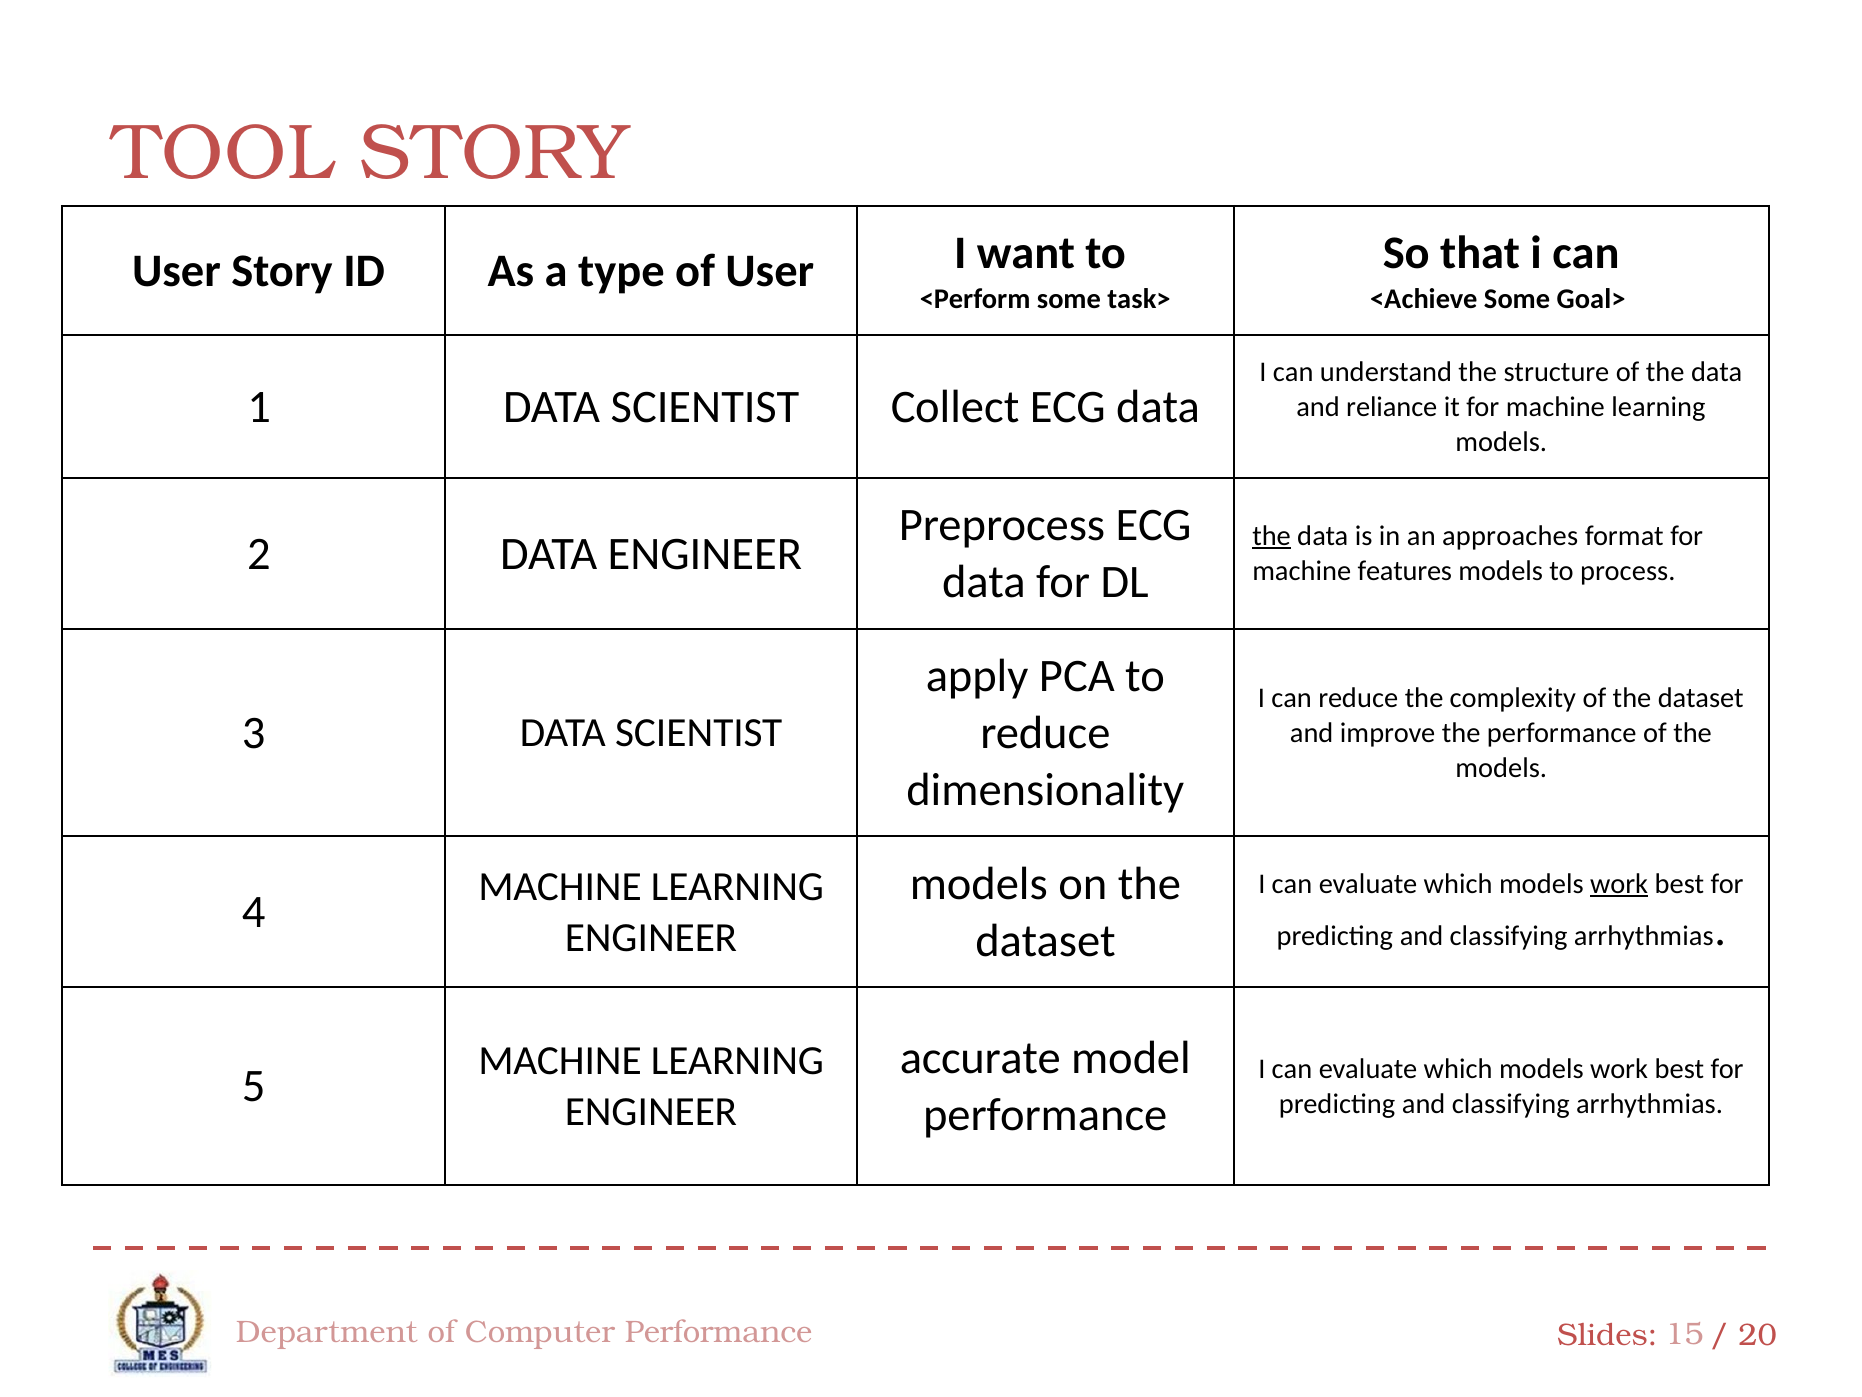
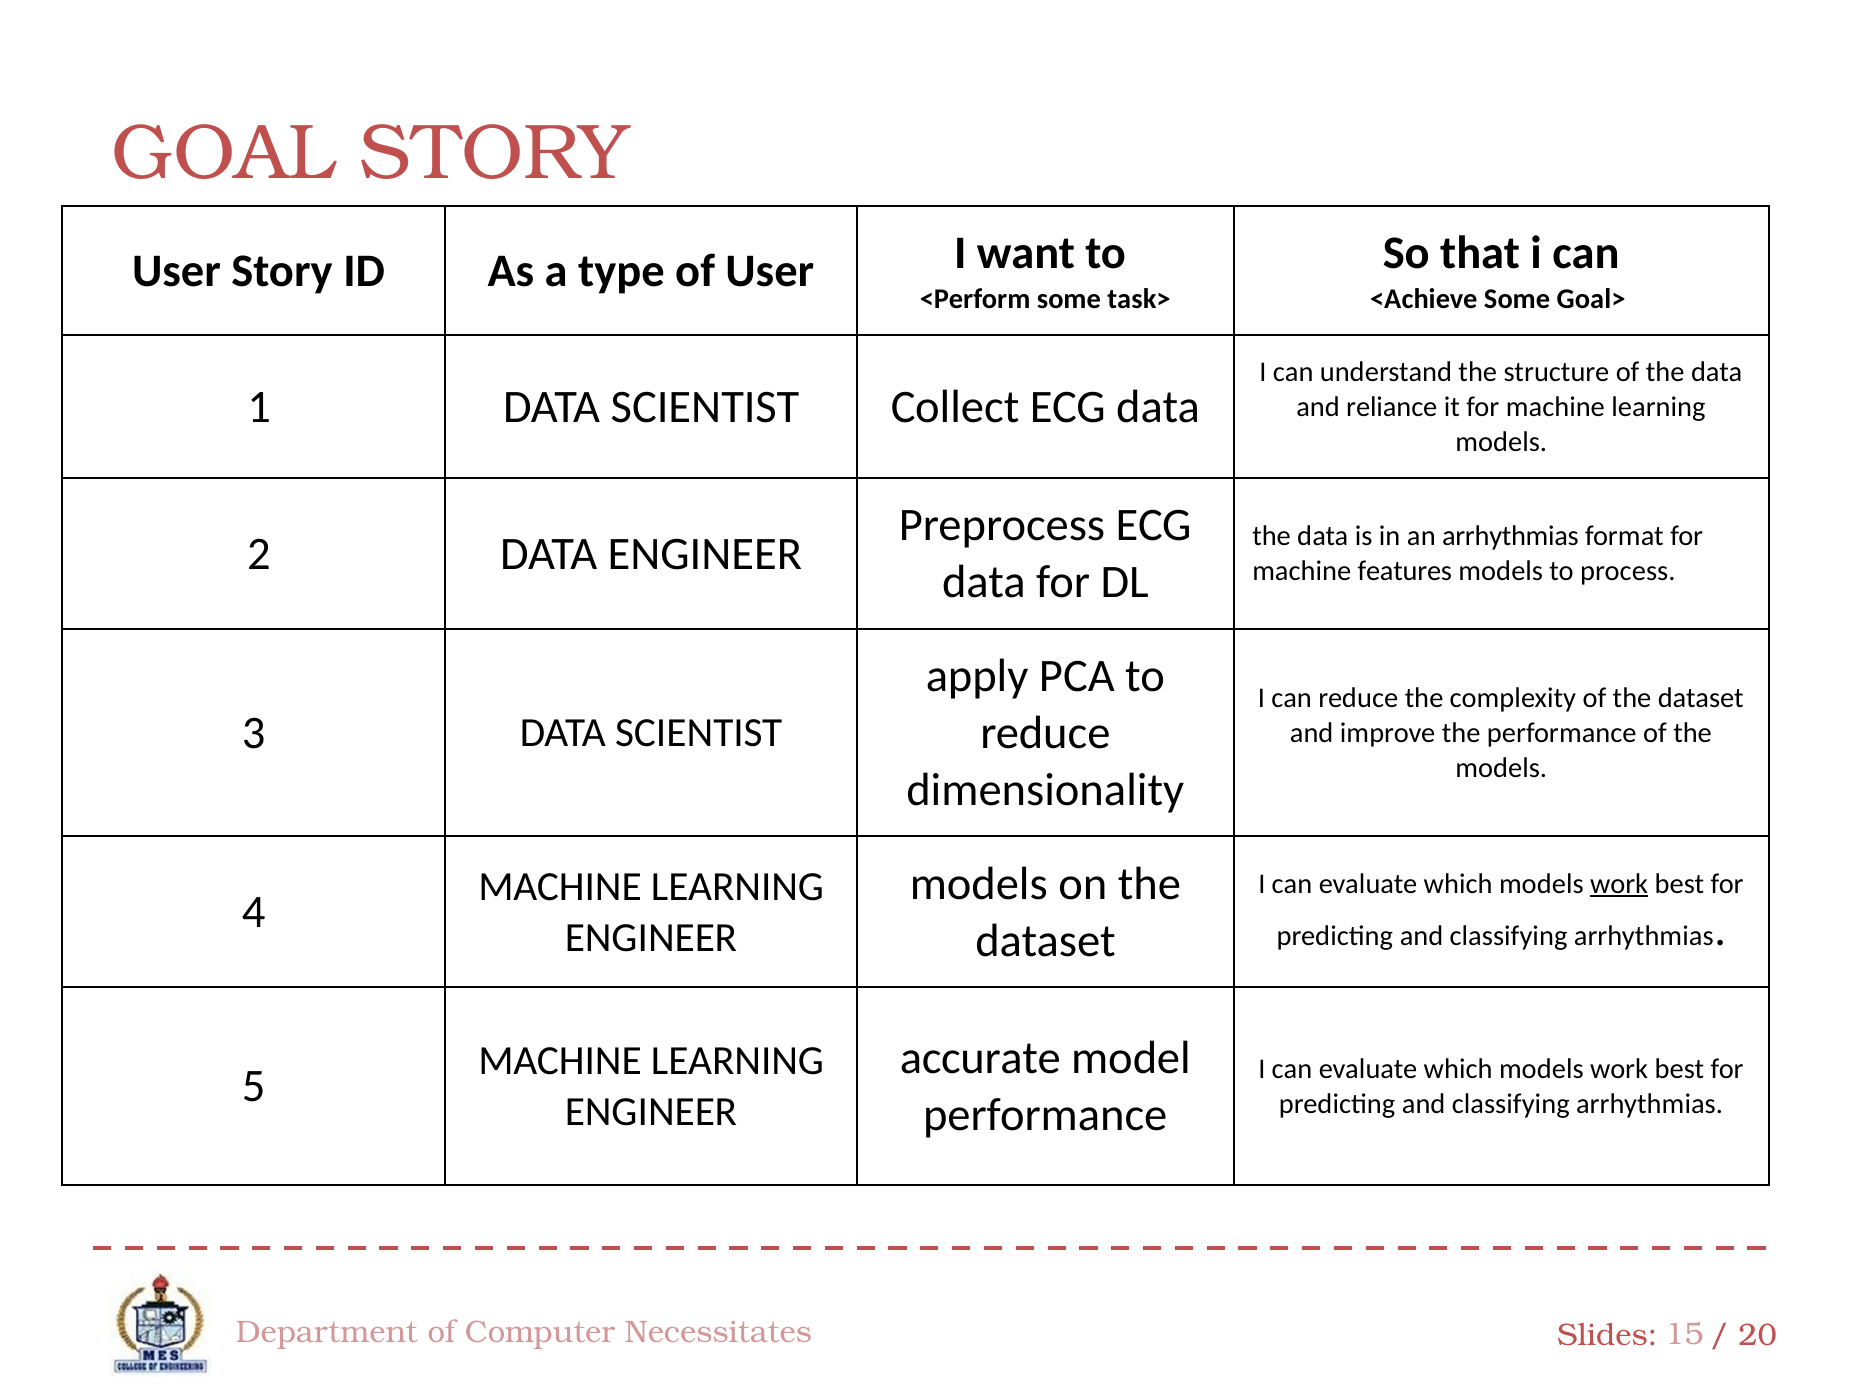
TOOL: TOOL -> GOAL (223, 153)
the underline: present -> none (1272, 536)
an approaches: approaches -> arrhythmias (1510, 536)
Computer Performance: Performance -> Necessitates (718, 1332)
